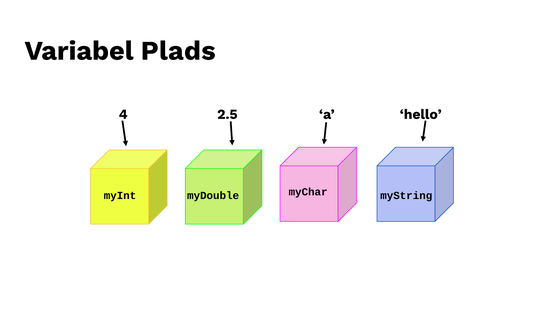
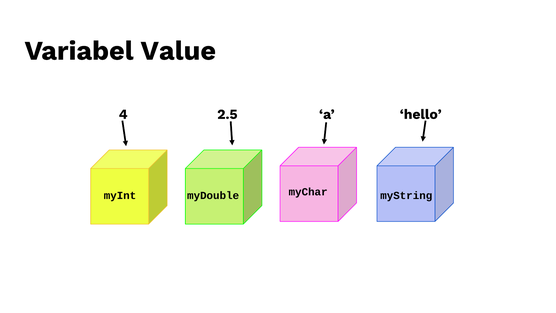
Plads: Plads -> Value (178, 51)
